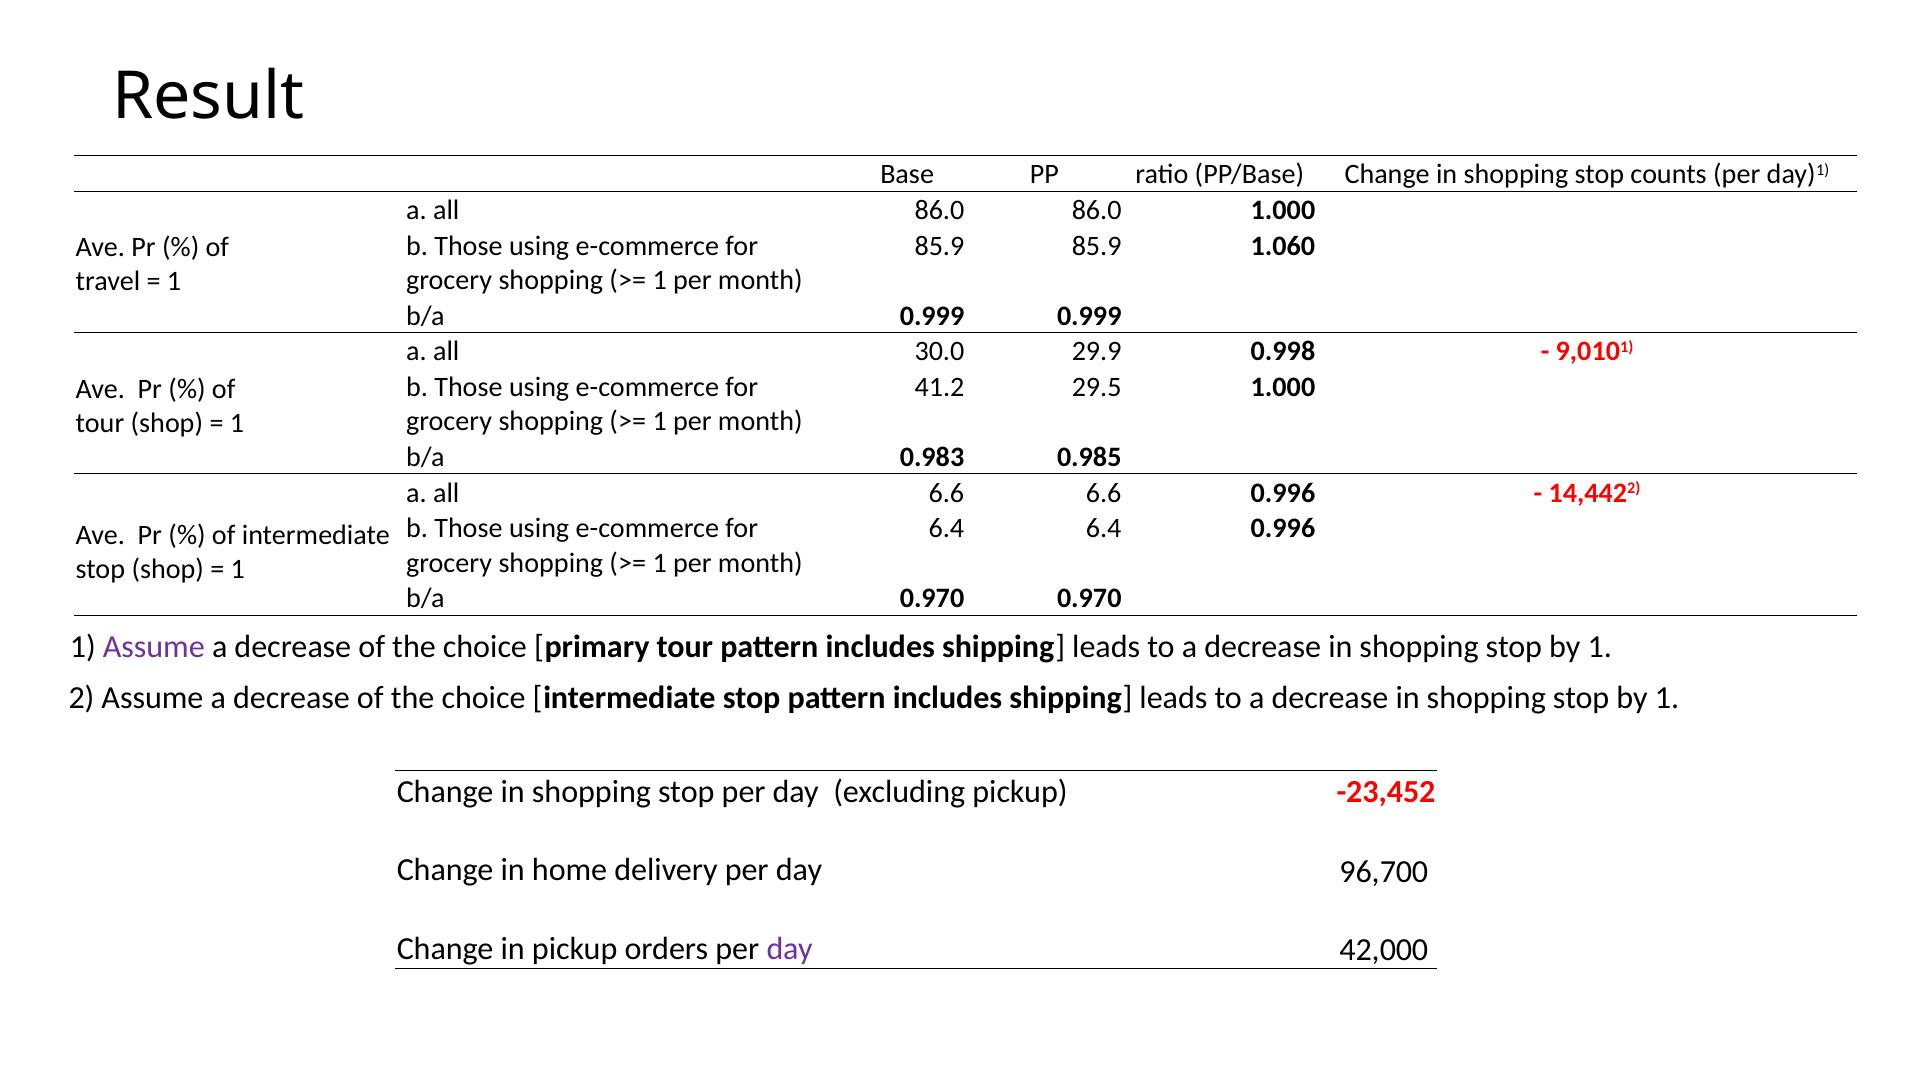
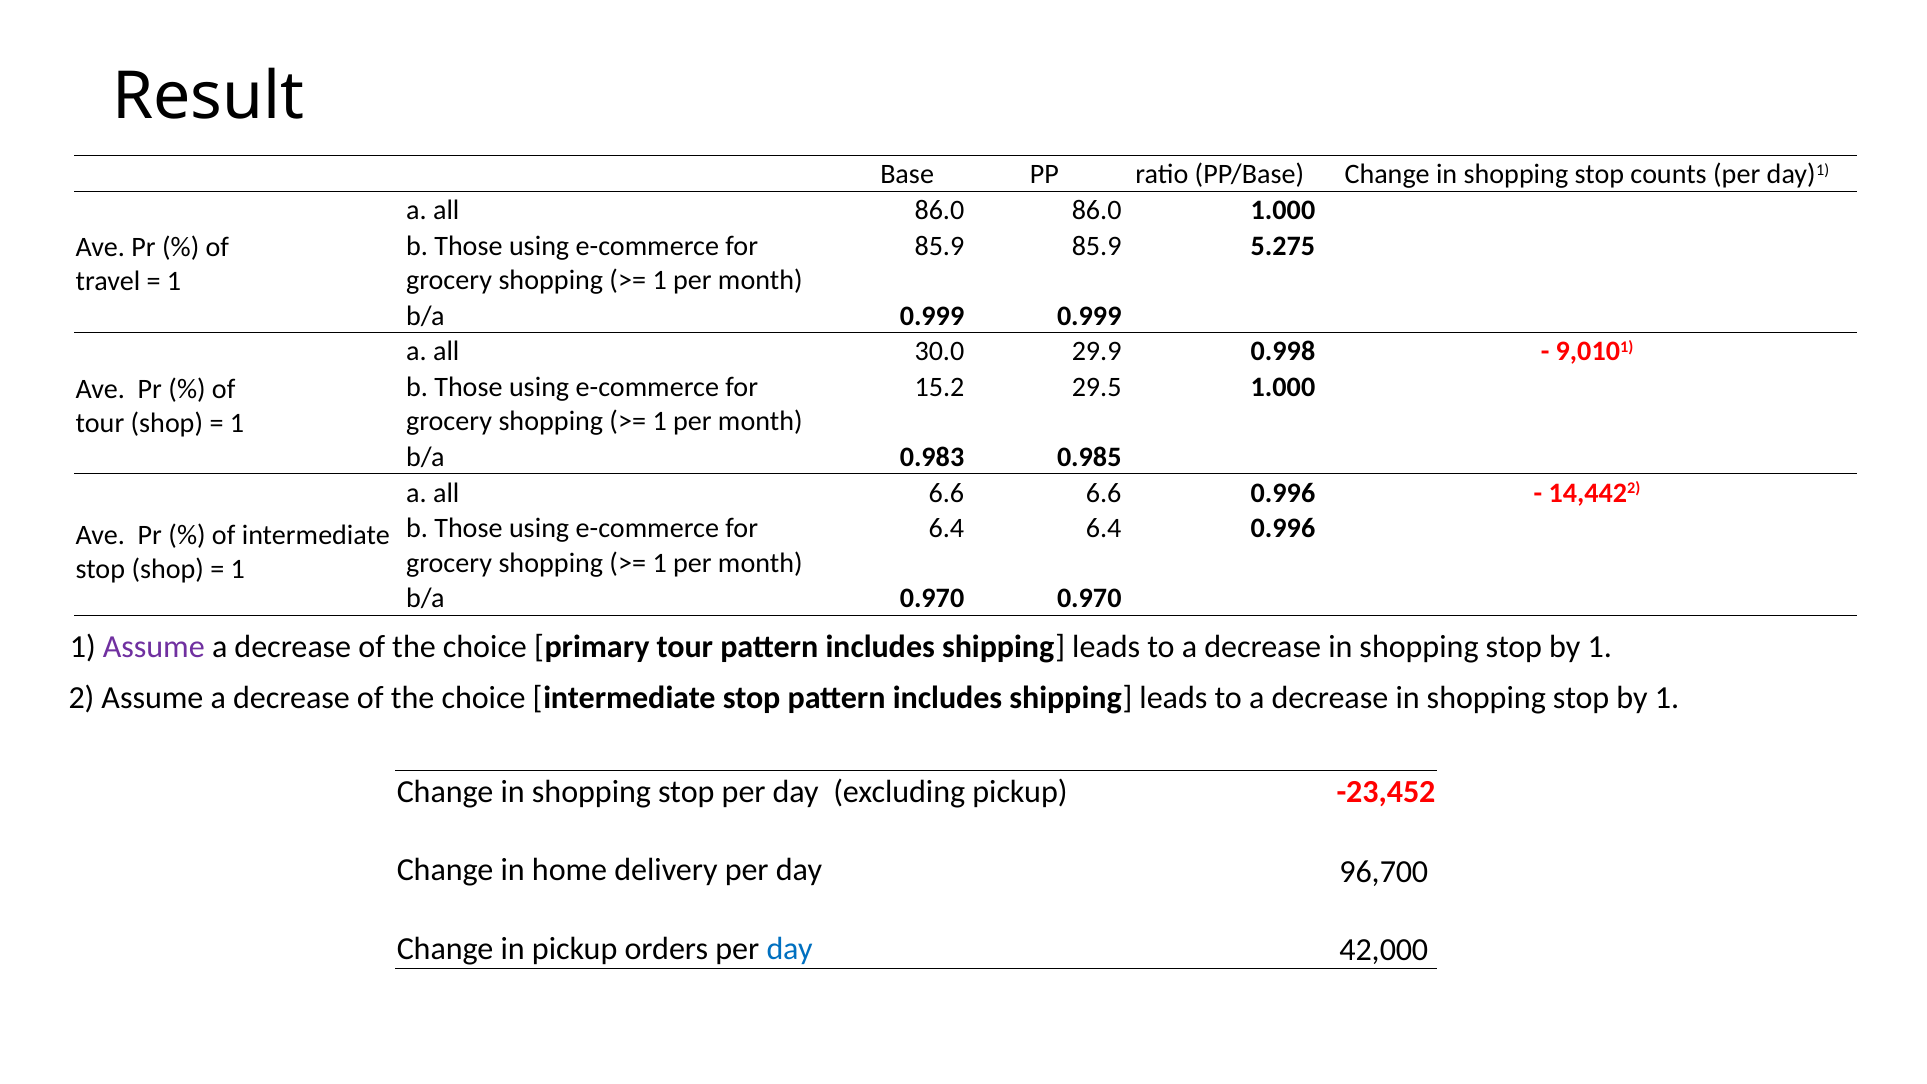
1.060: 1.060 -> 5.275 (1283, 246)
41.2: 41.2 -> 15.2 (939, 387)
day colour: purple -> blue (790, 949)
